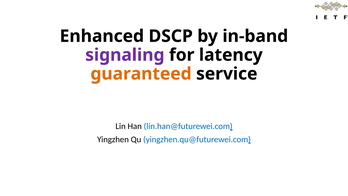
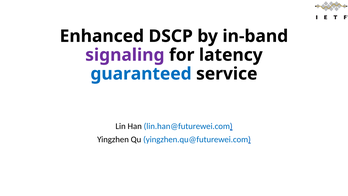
guaranteed colour: orange -> blue (141, 74)
